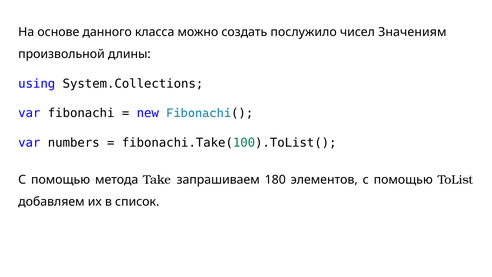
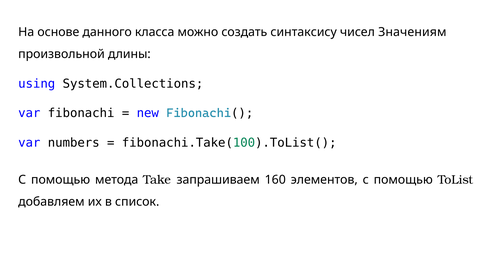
послужило: послужило -> синтаксису (304, 32)
180: 180 -> 160 (275, 180)
